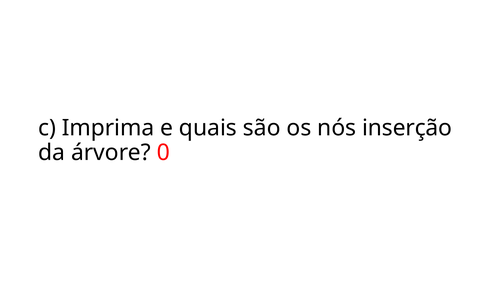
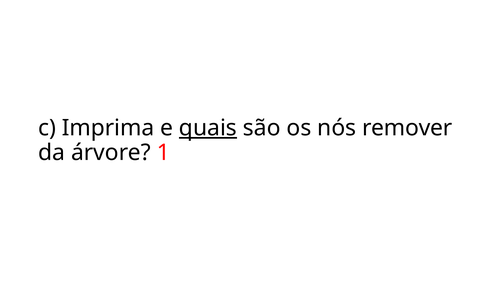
quais underline: none -> present (208, 128)
inserção: inserção -> remover (407, 128)
0: 0 -> 1 (163, 153)
